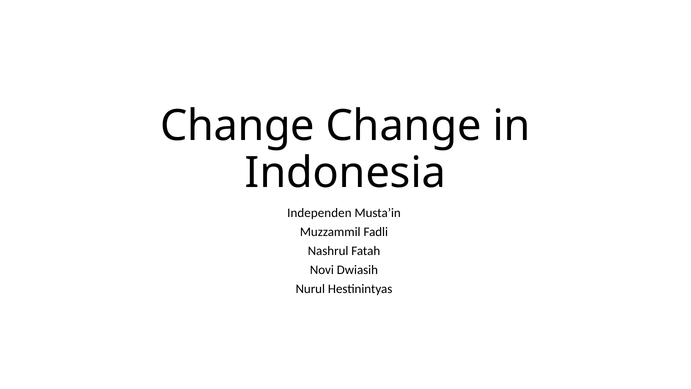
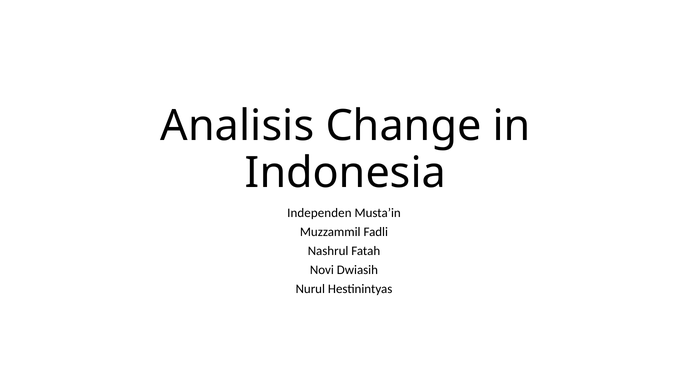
Change: Change -> Analisis (237, 126)
